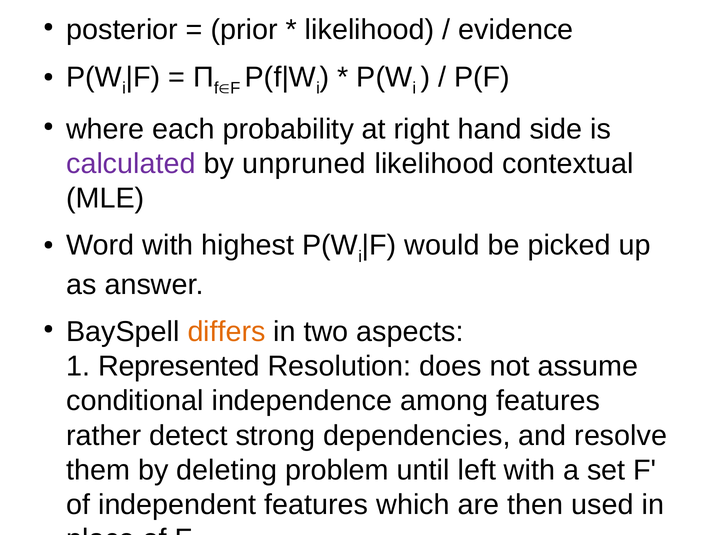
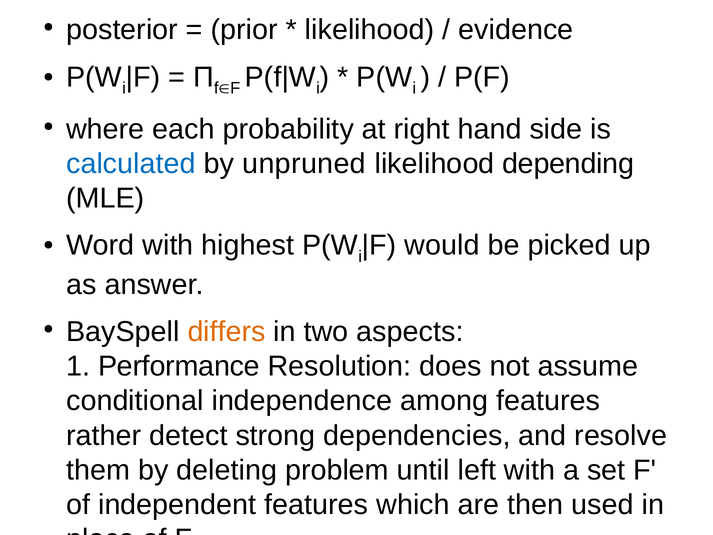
calculated colour: purple -> blue (131, 164)
contextual: contextual -> depending (568, 164)
Represented: Represented -> Performance (179, 366)
